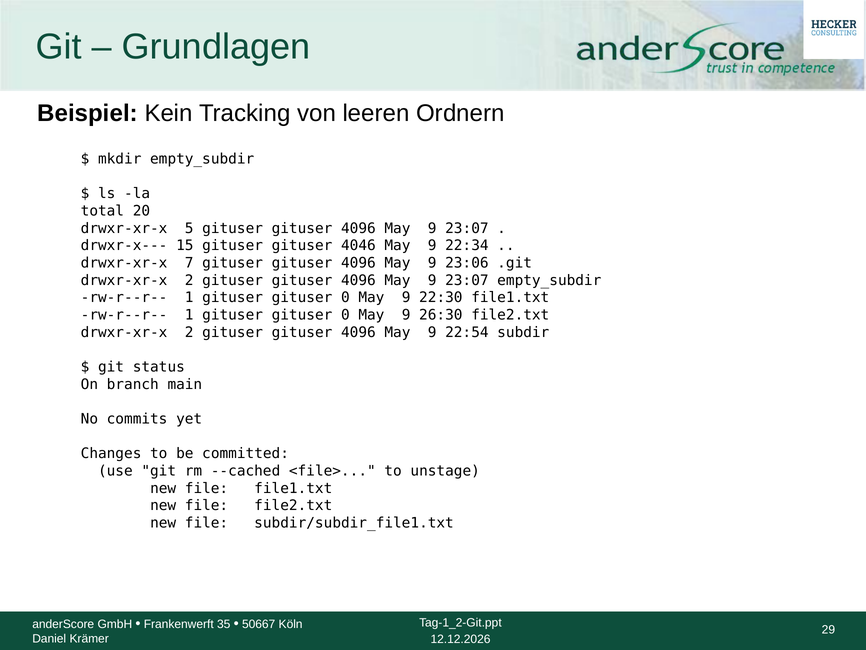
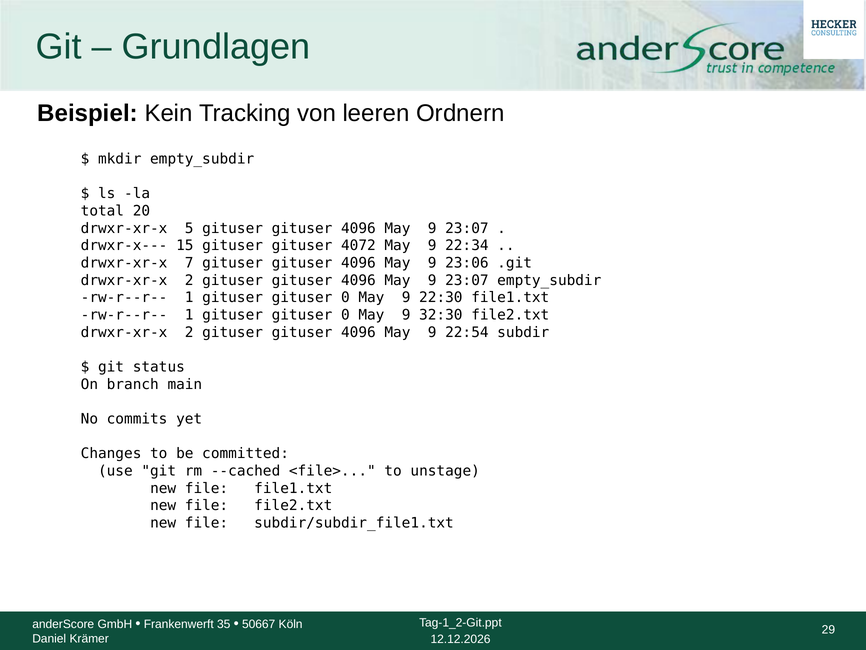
4046: 4046 -> 4072 (358, 245)
26:30: 26:30 -> 32:30 (441, 315)
